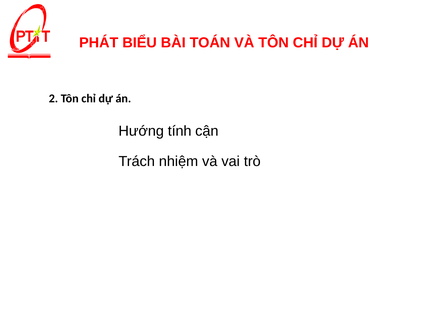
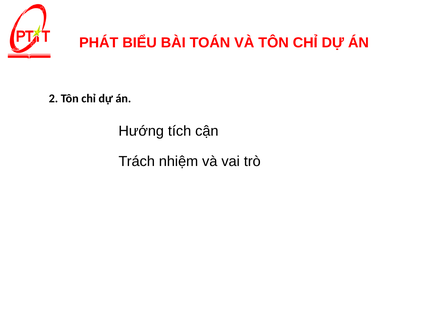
tính: tính -> tích (180, 131)
